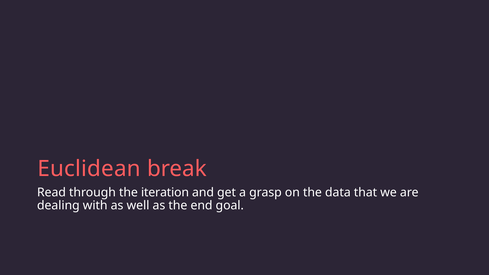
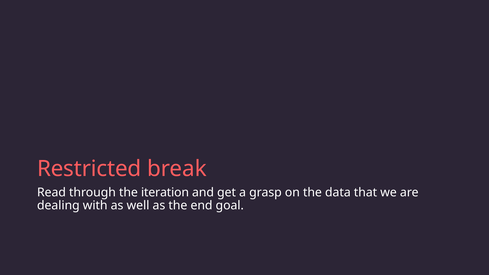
Euclidean: Euclidean -> Restricted (89, 169)
